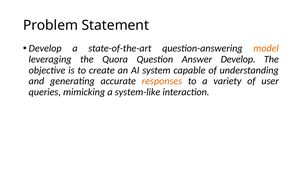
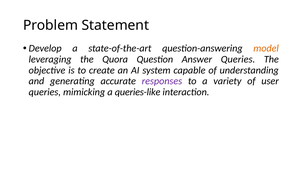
Answer Develop: Develop -> Queries (238, 59)
responses colour: orange -> purple (162, 81)
system-like: system-like -> queries-like (138, 92)
